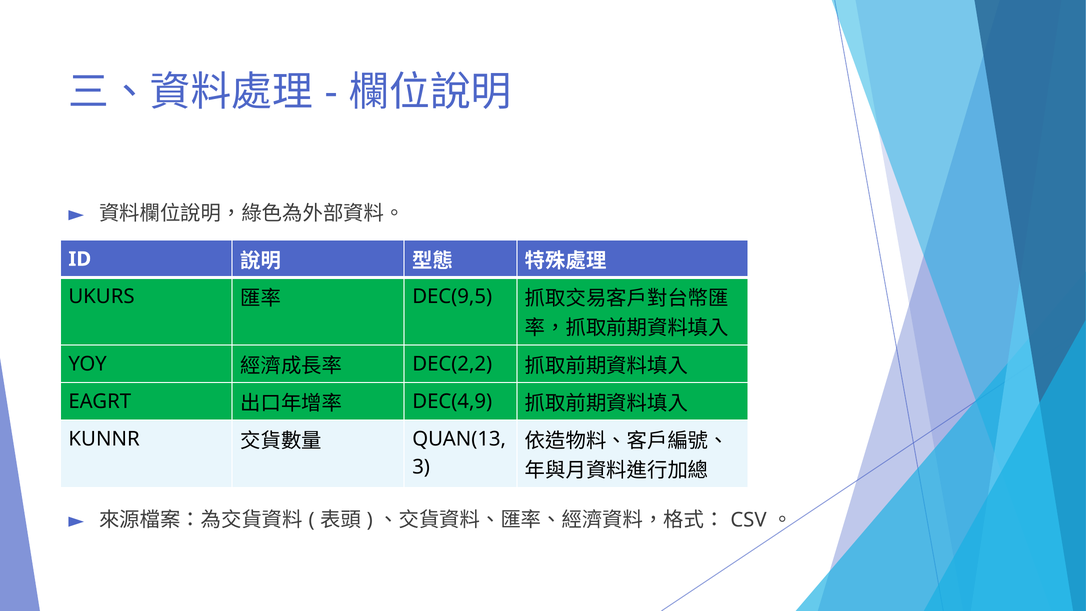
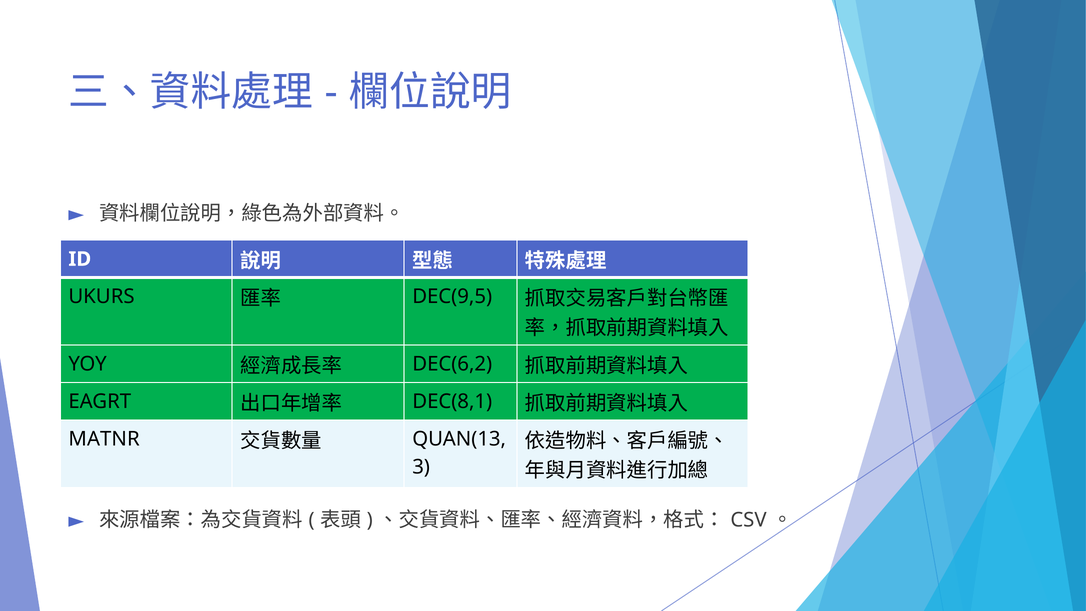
DEC(2,2: DEC(2,2 -> DEC(6,2 (452, 364)
DEC(4,9: DEC(4,9 -> DEC(8,1 (452, 401)
KUNNR: KUNNR -> MATNR (104, 439)
